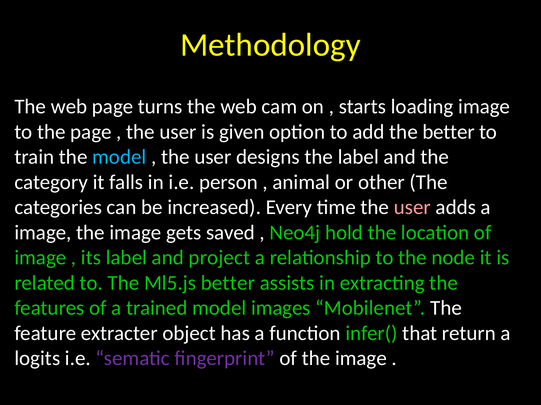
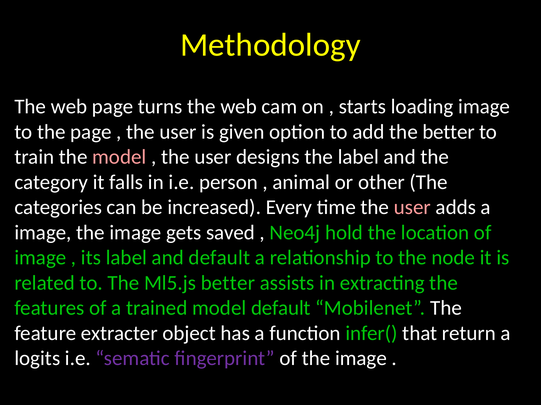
model colour: light blue -> pink (119, 157)
and project: project -> default (219, 258)
model images: images -> default (281, 308)
